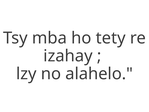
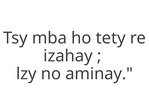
alahelo: alahelo -> aminay (99, 74)
